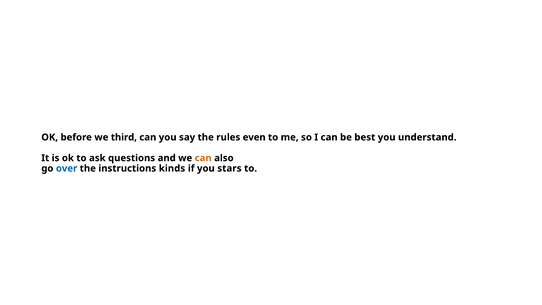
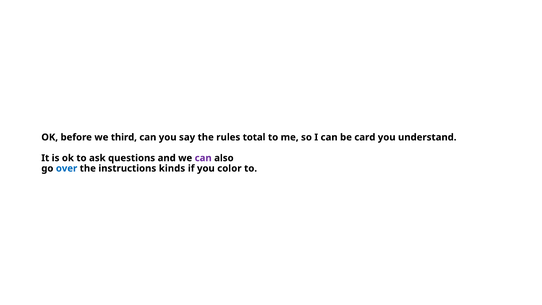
even: even -> total (254, 137)
best: best -> card (365, 137)
can colour: orange -> purple (203, 158)
stars: stars -> color (229, 168)
